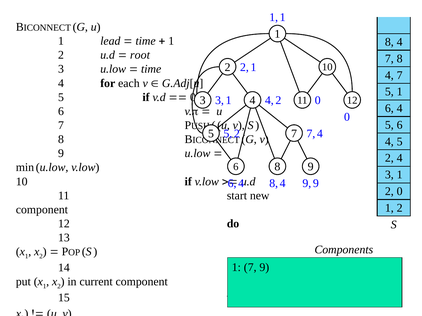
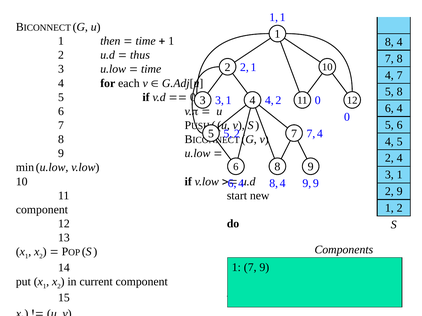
lead: lead -> then (110, 41)
root: root -> thus (140, 55)
1: 1 -> 8 (400, 92)
2 0: 0 -> 9 (400, 192)
